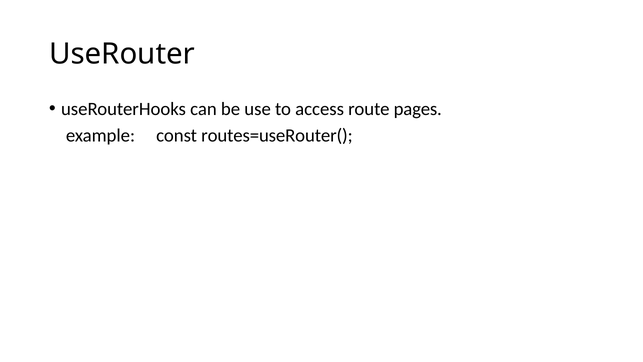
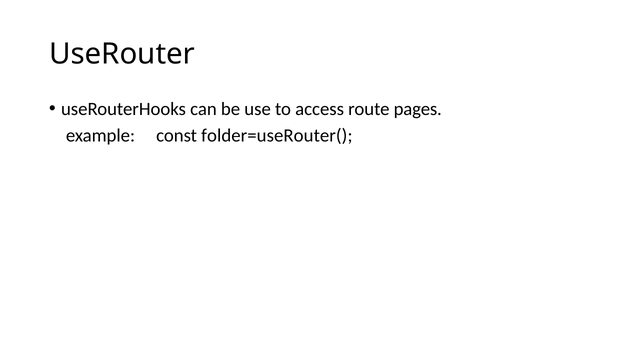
routes=useRouter(: routes=useRouter( -> folder=useRouter( (277, 136)
